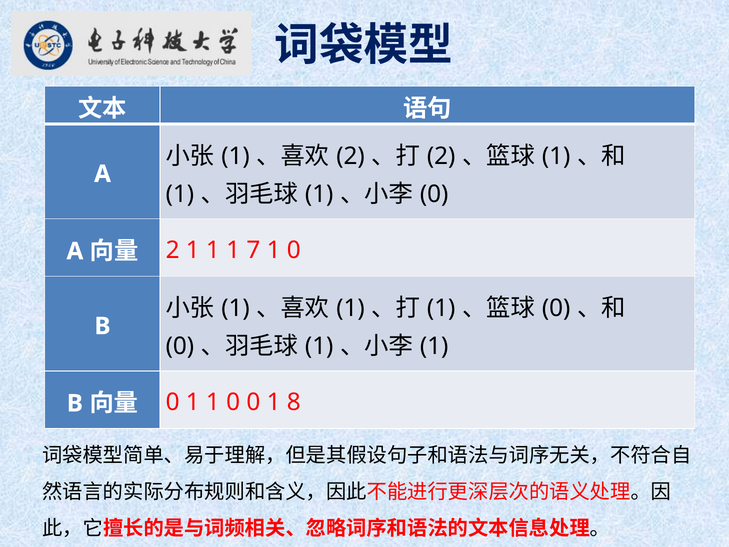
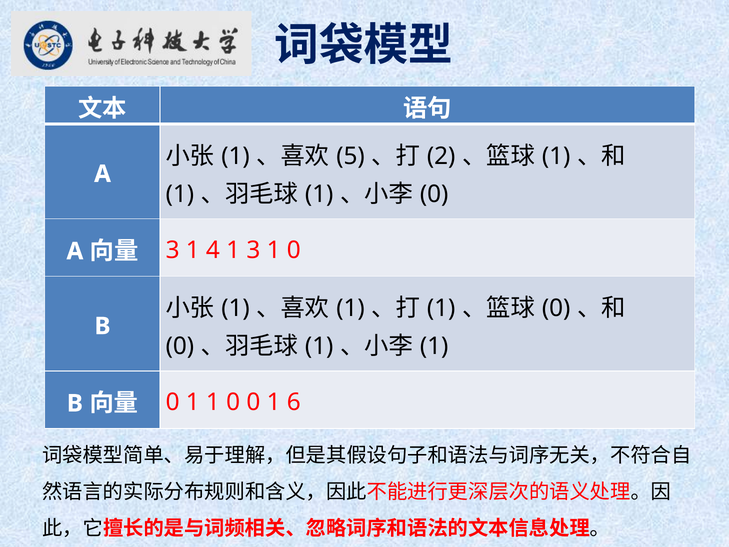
2: 2 -> 5 (350, 156)
2: 2 -> 3 (173, 250)
1: 1 -> 4 (213, 250)
1 7: 7 -> 3 (253, 250)
8: 8 -> 6 (294, 402)
